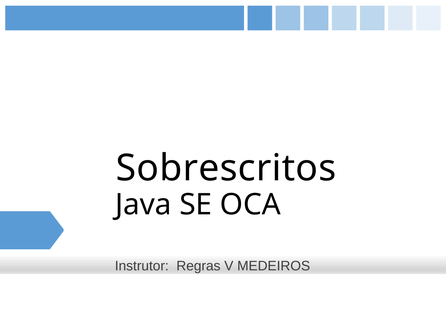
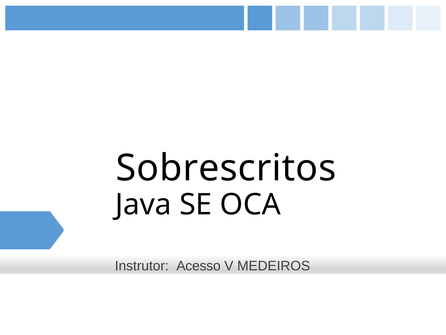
Regras: Regras -> Acesso (199, 265)
